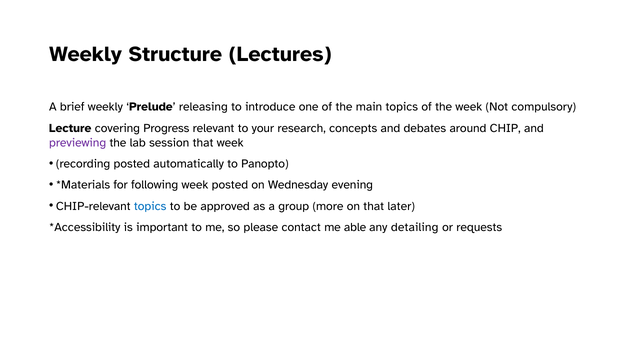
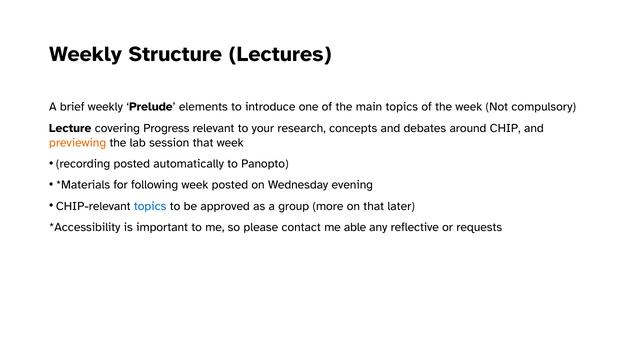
releasing: releasing -> elements (203, 107)
previewing colour: purple -> orange (78, 143)
detailing: detailing -> reflective (415, 227)
